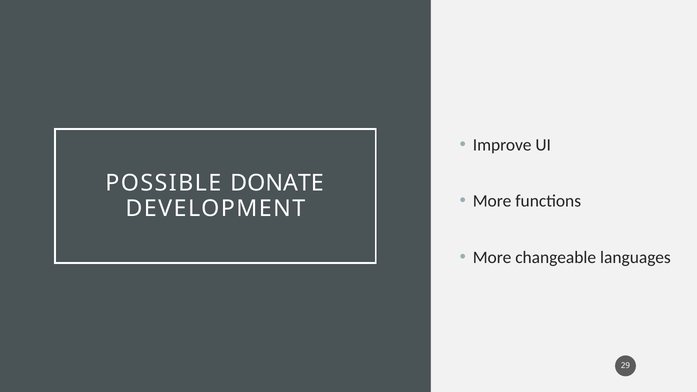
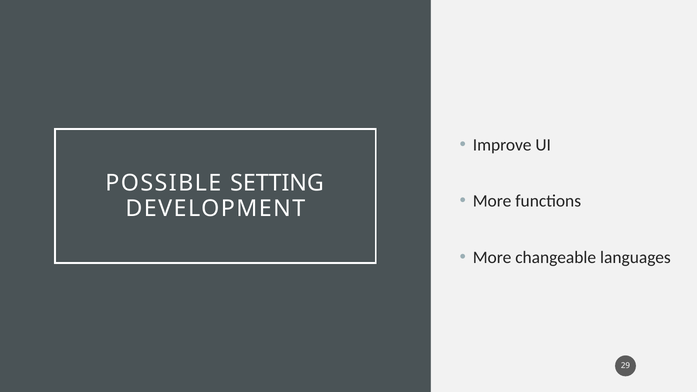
DONATE: DONATE -> SETTING (277, 183)
